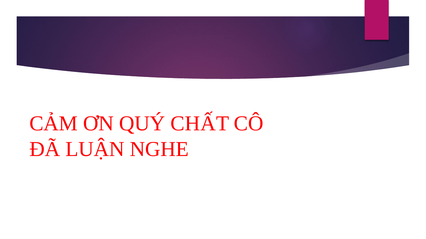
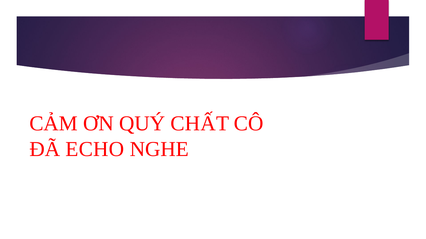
LUẬN: LUẬN -> ECHO (95, 149)
